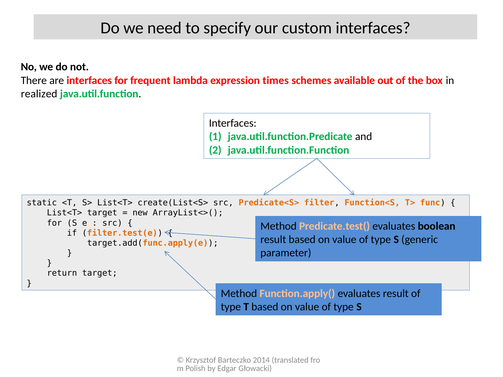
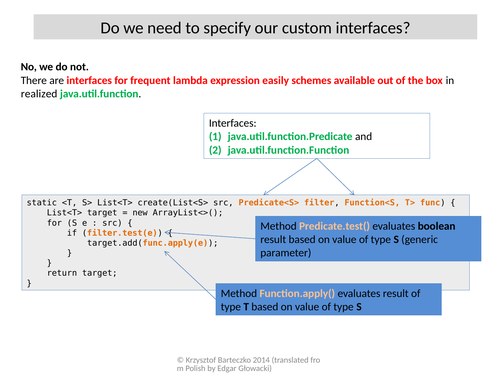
times: times -> easily (276, 80)
